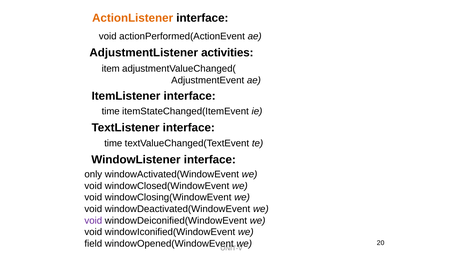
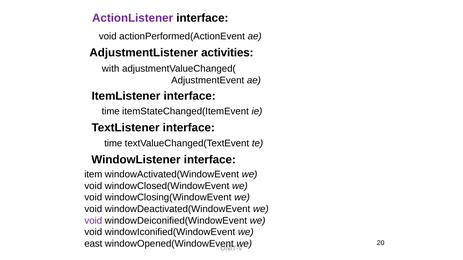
ActionListener colour: orange -> purple (133, 18)
item: item -> with (111, 69)
only: only -> item (93, 175)
field: field -> east (93, 244)
